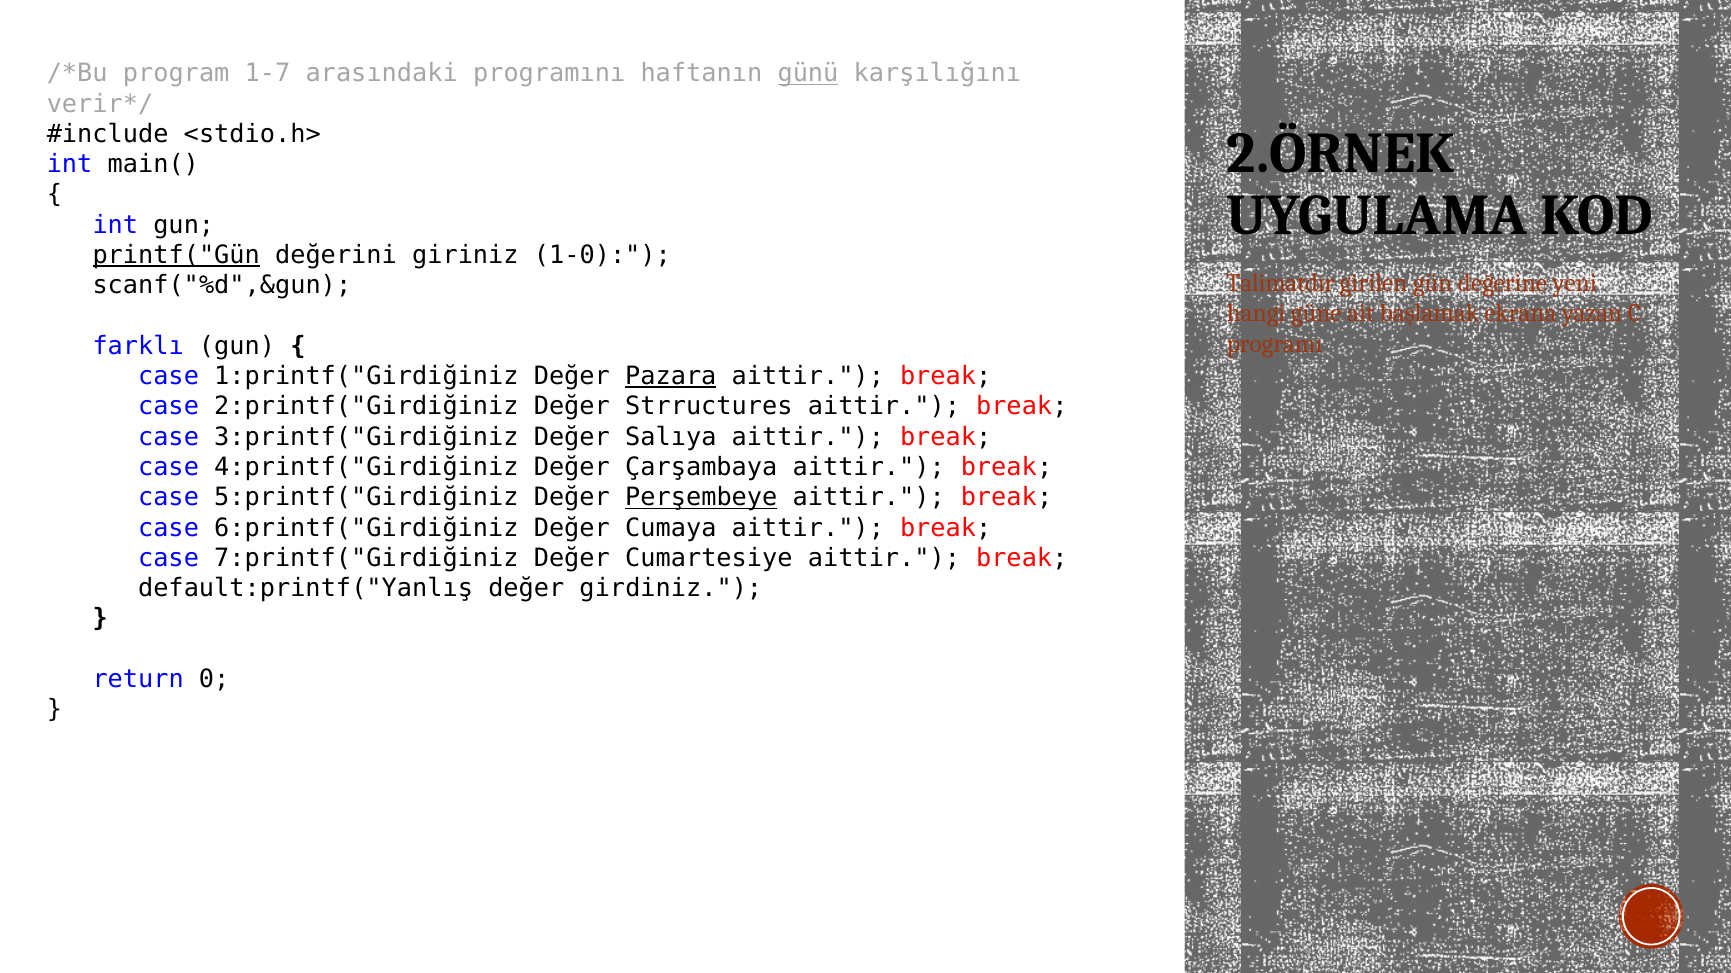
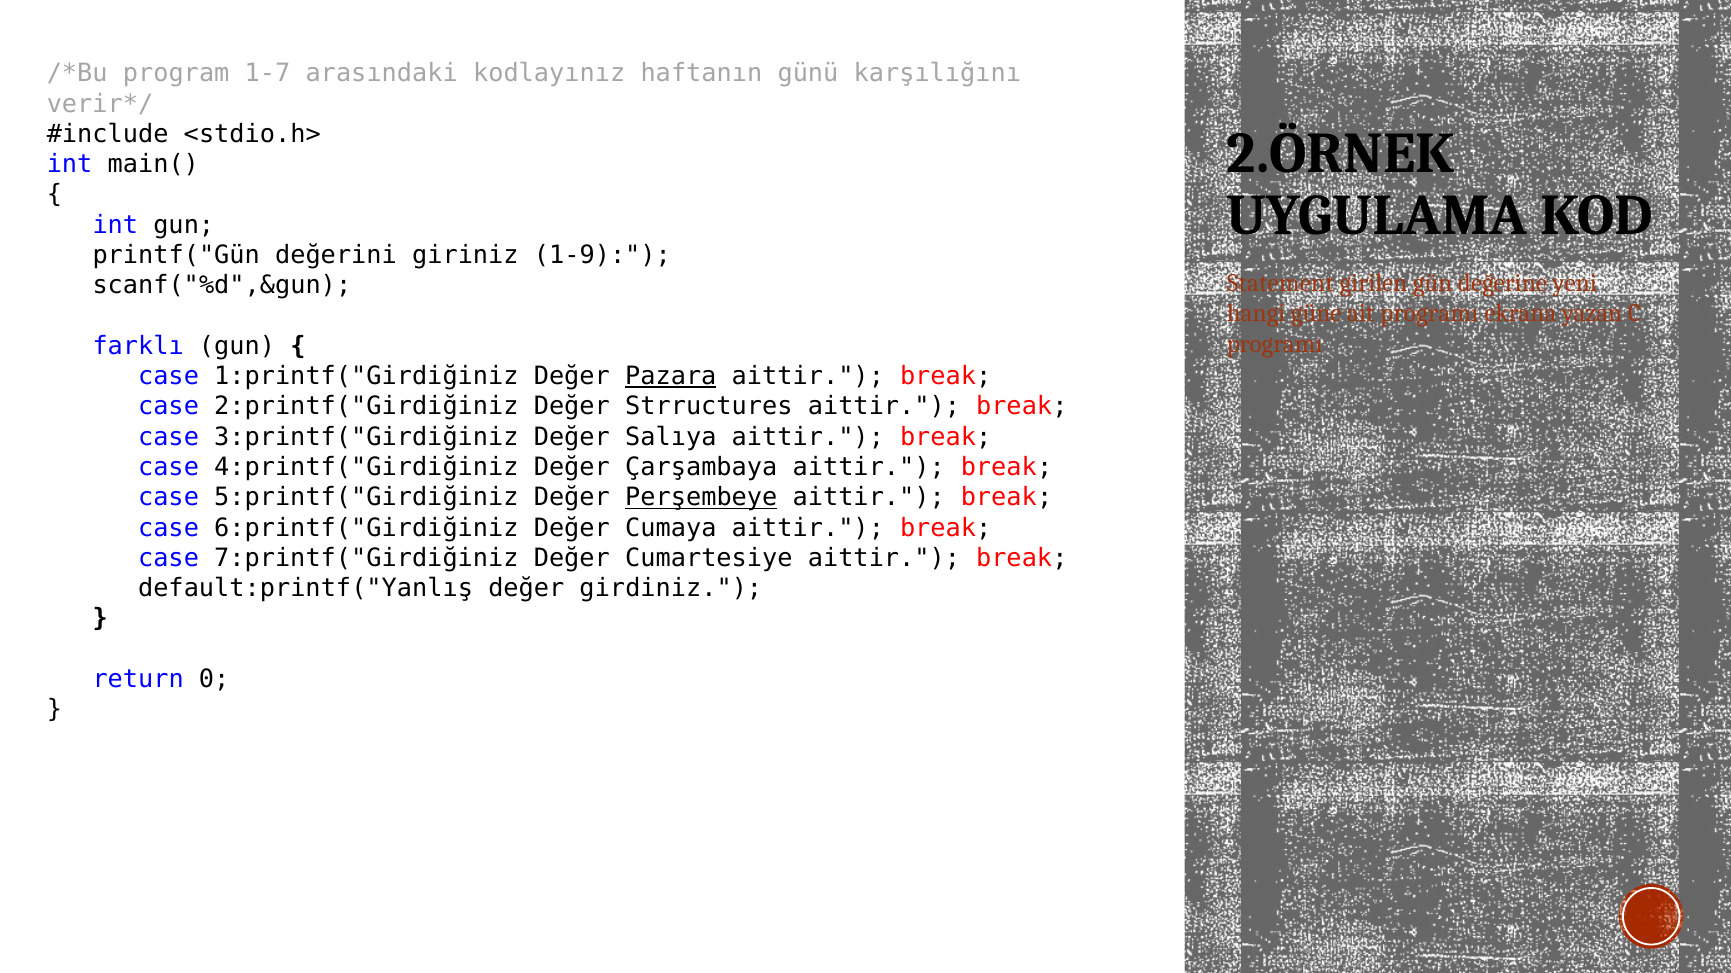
programını: programını -> kodlayınız (549, 73)
günü underline: present -> none (808, 73)
printf("Gün underline: present -> none (176, 255)
1-0: 1-0 -> 1-9 (602, 255)
Talimatdır: Talimatdır -> Statement (1280, 284)
ait başlamak: başlamak -> programı (1429, 314)
